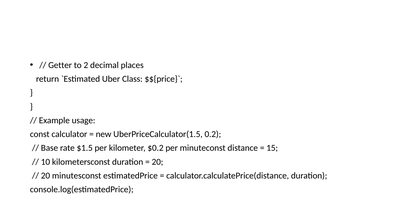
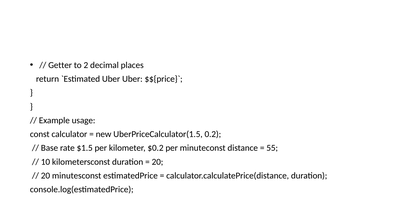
Uber Class: Class -> Uber (132, 79)
15: 15 -> 55 (272, 148)
